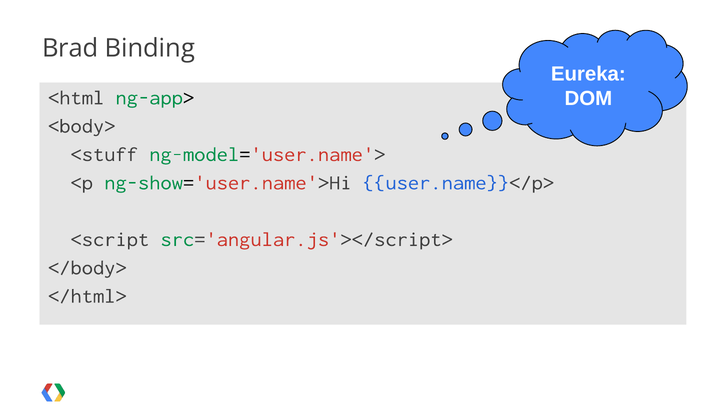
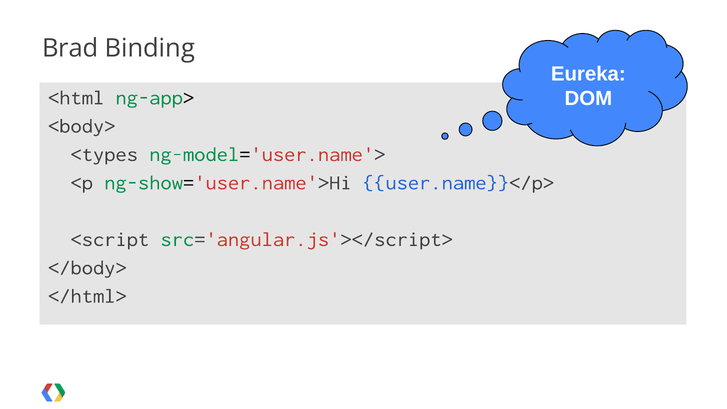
<stuff: <stuff -> <types (104, 154)
